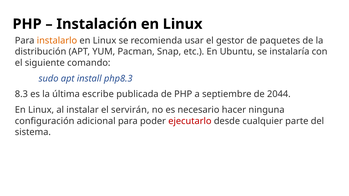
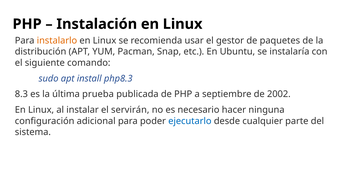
escribe: escribe -> prueba (98, 94)
2044: 2044 -> 2002 (279, 94)
ejecutarlo colour: red -> blue (190, 121)
